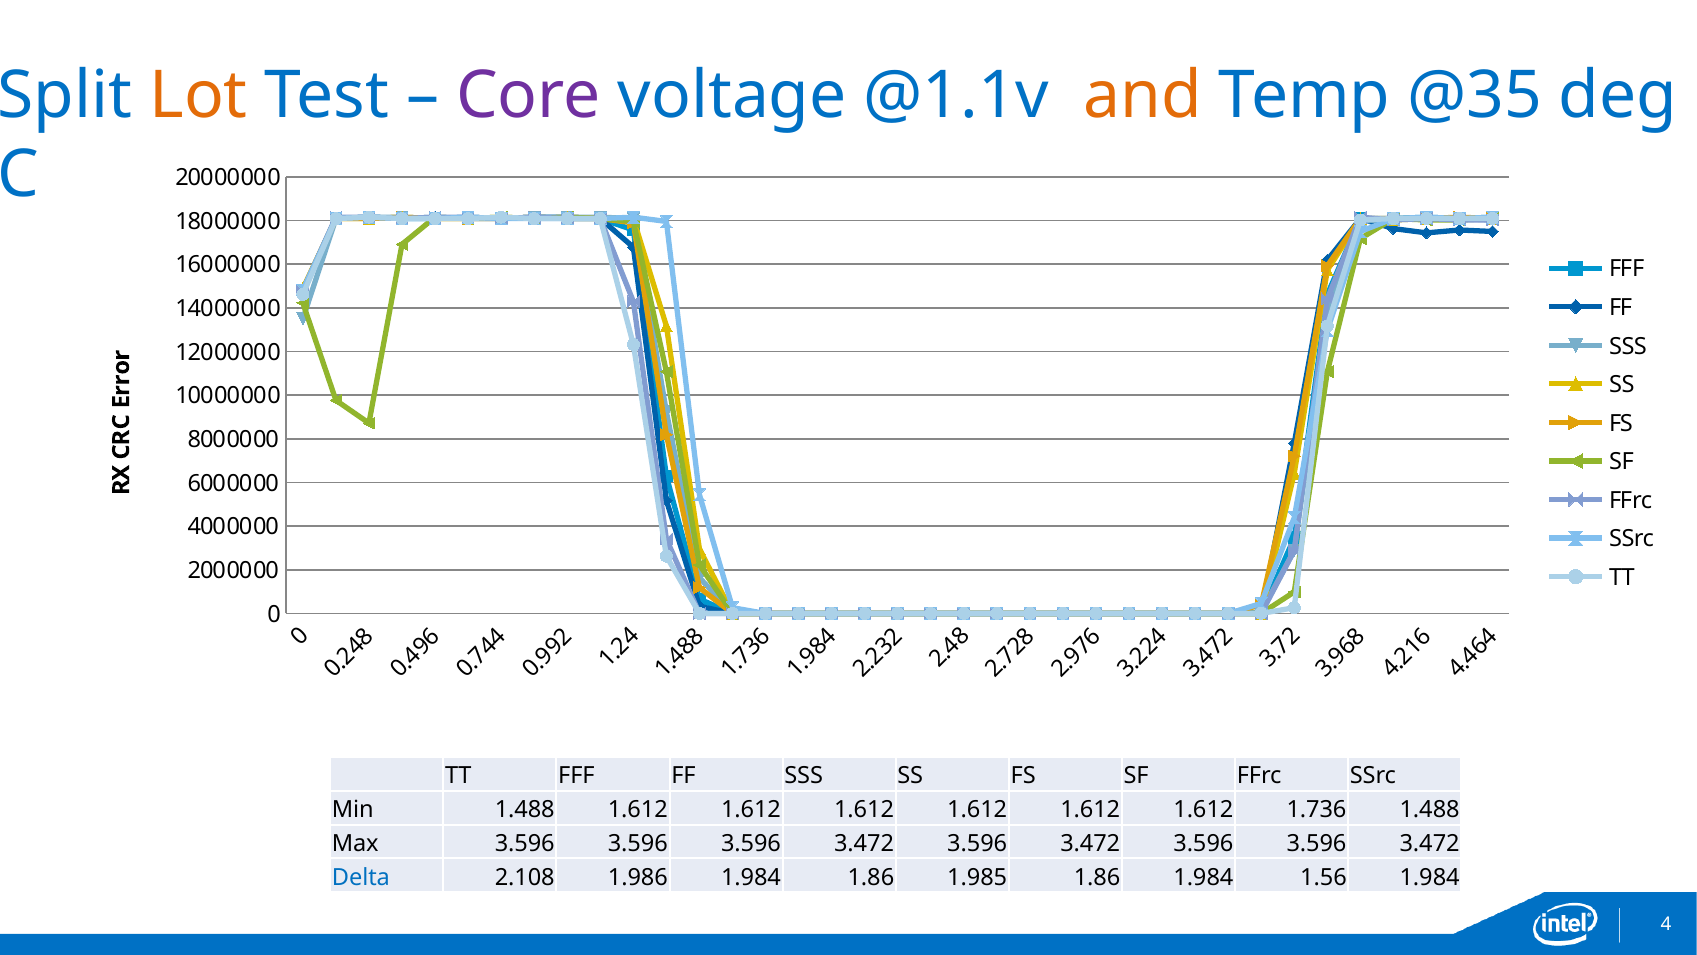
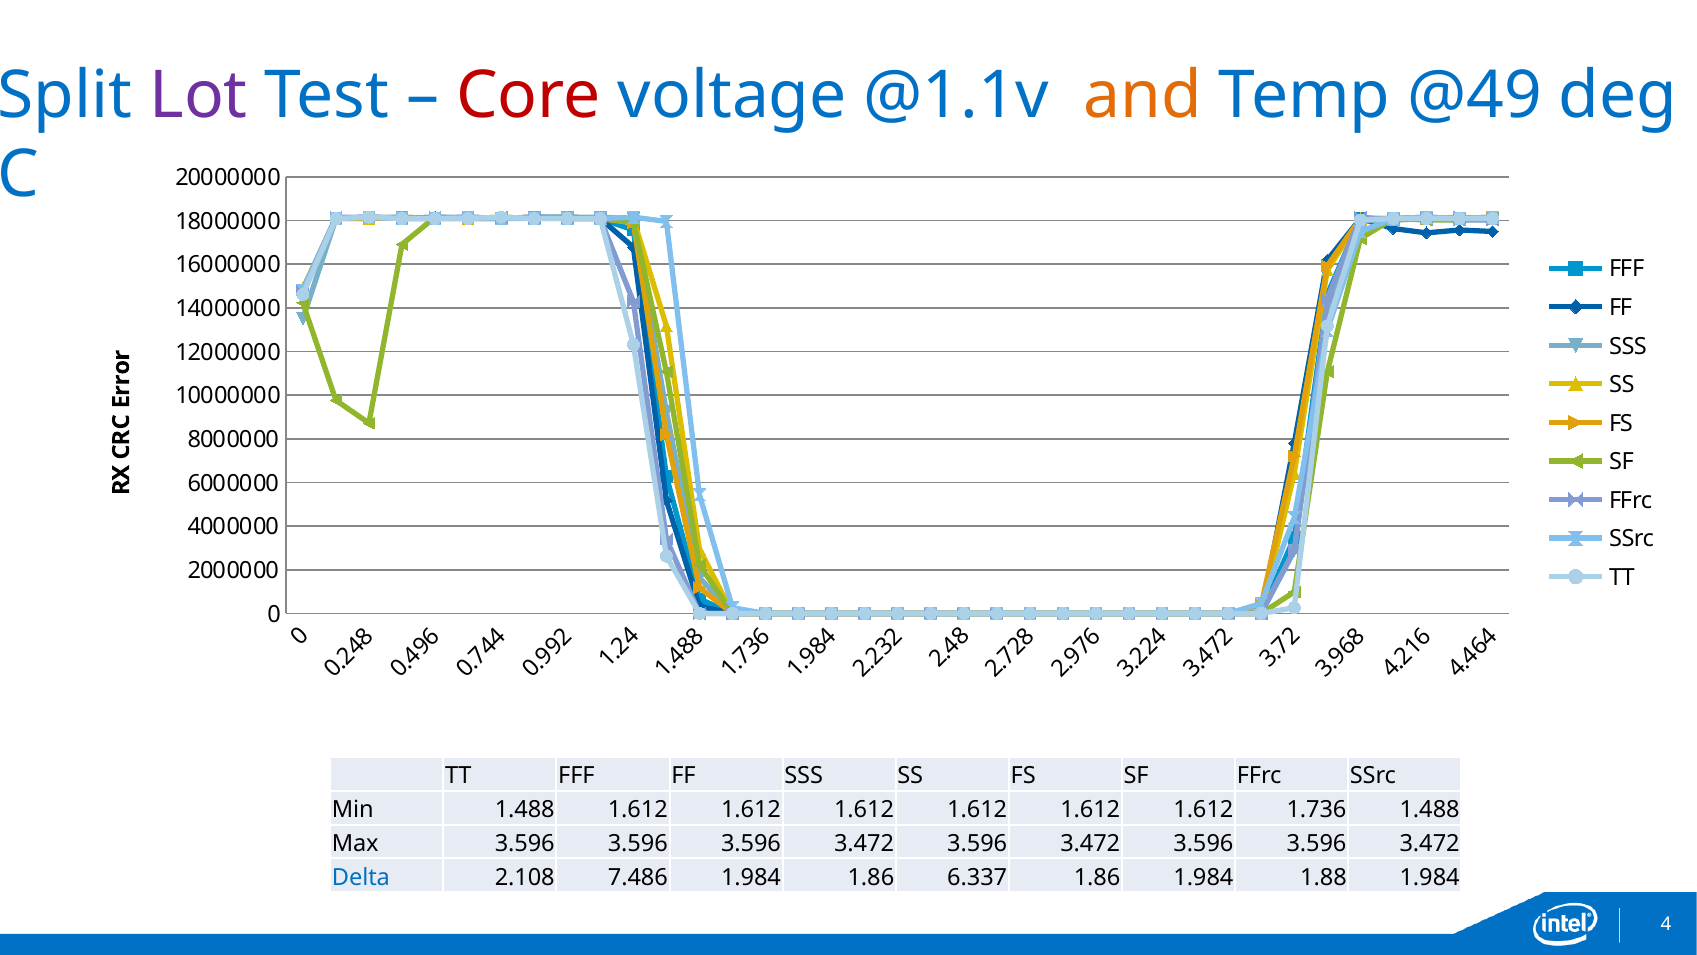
Lot colour: orange -> purple (199, 96)
Core colour: purple -> red (529, 96)
@35: @35 -> @49 (1475, 96)
1.986: 1.986 -> 7.486 (638, 877)
1.985: 1.985 -> 6.337 (977, 877)
1.56: 1.56 -> 1.88 (1323, 877)
